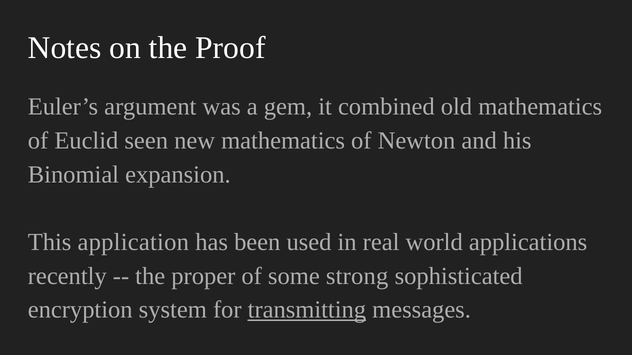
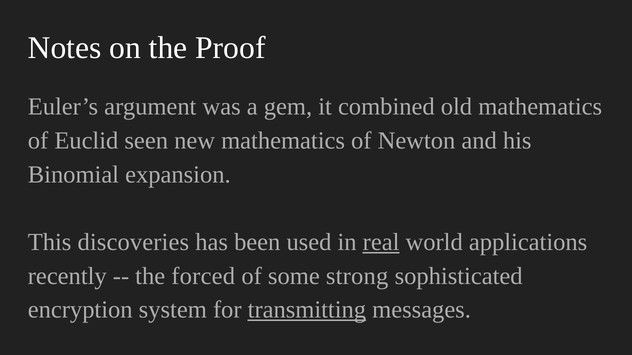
application: application -> discoveries (133, 242)
real underline: none -> present (381, 242)
proper: proper -> forced (203, 276)
